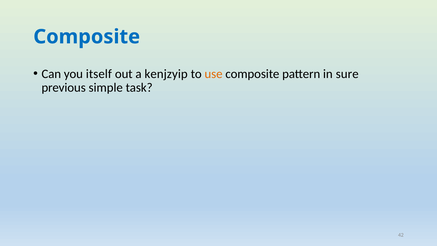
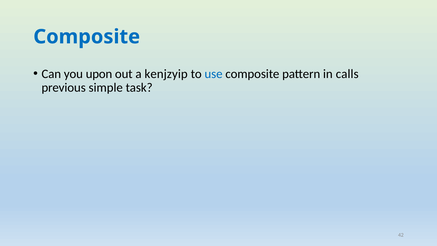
itself: itself -> upon (99, 74)
use colour: orange -> blue (214, 74)
sure: sure -> calls (347, 74)
